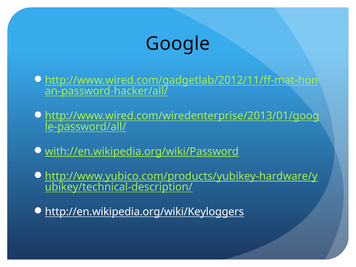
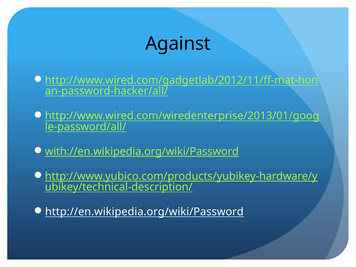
Google: Google -> Against (178, 44)
http://en.wikipedia.org/wiki/Keyloggers: http://en.wikipedia.org/wiki/Keyloggers -> http://en.wikipedia.org/wiki/Password (144, 212)
